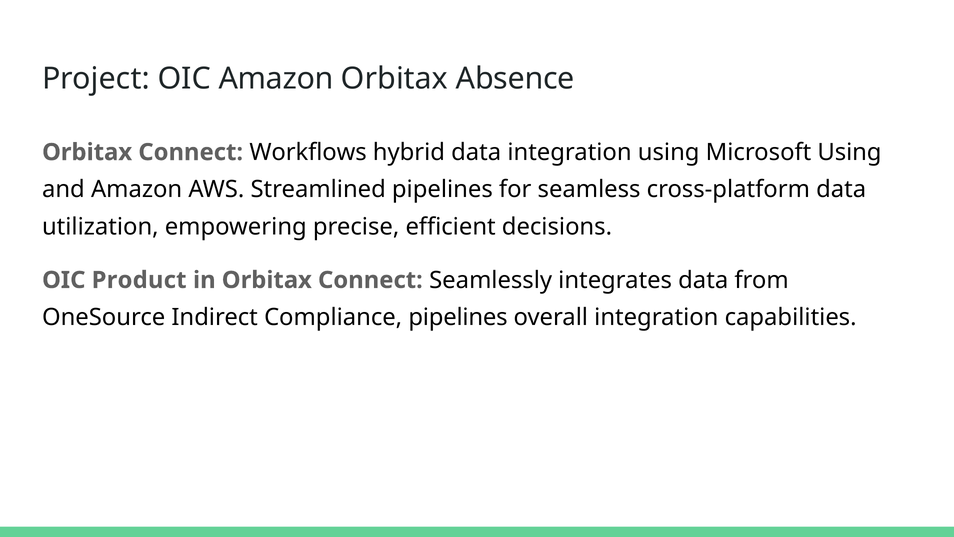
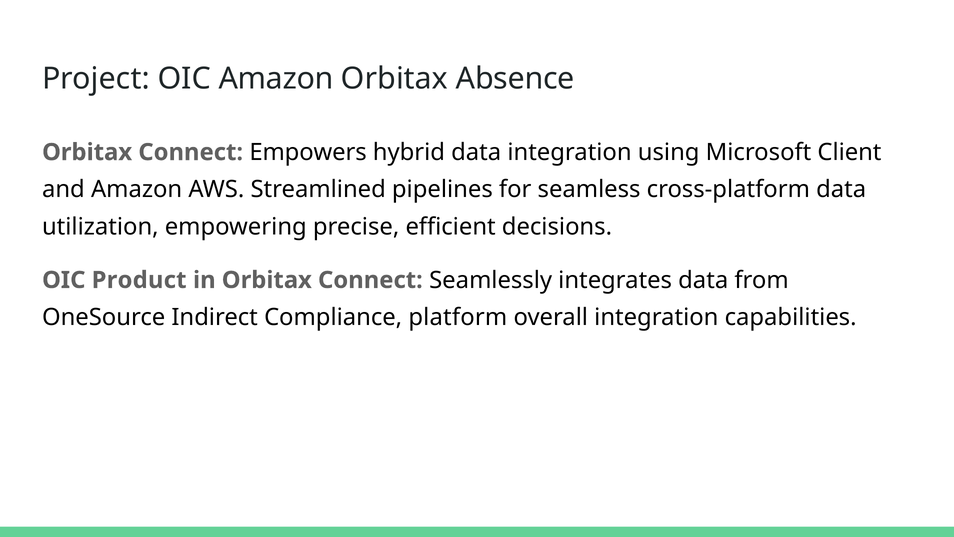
Workflows: Workflows -> Empowers (308, 152)
Microsoft Using: Using -> Client (849, 152)
Compliance pipelines: pipelines -> platform (458, 317)
